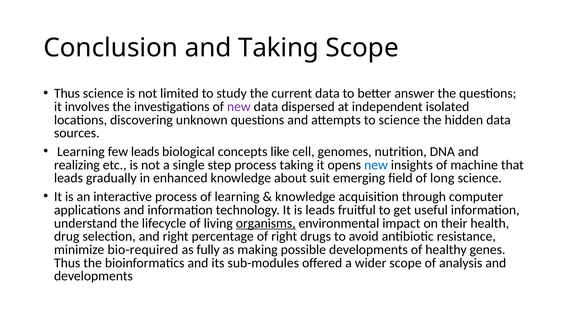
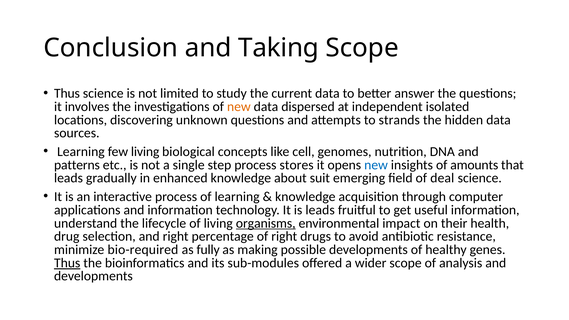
new colour: purple -> orange (239, 107)
to science: science -> strands (399, 120)
few leads: leads -> living (145, 152)
realizing: realizing -> patterns (77, 165)
process taking: taking -> stores (297, 165)
machine: machine -> amounts (474, 165)
long: long -> deal (442, 178)
Thus underline: none -> present (67, 263)
